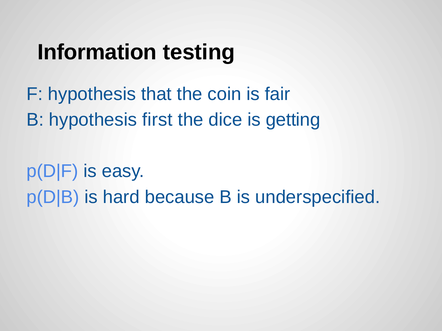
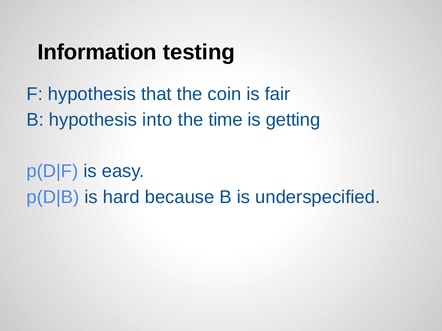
first: first -> into (157, 120)
dice: dice -> time (226, 120)
